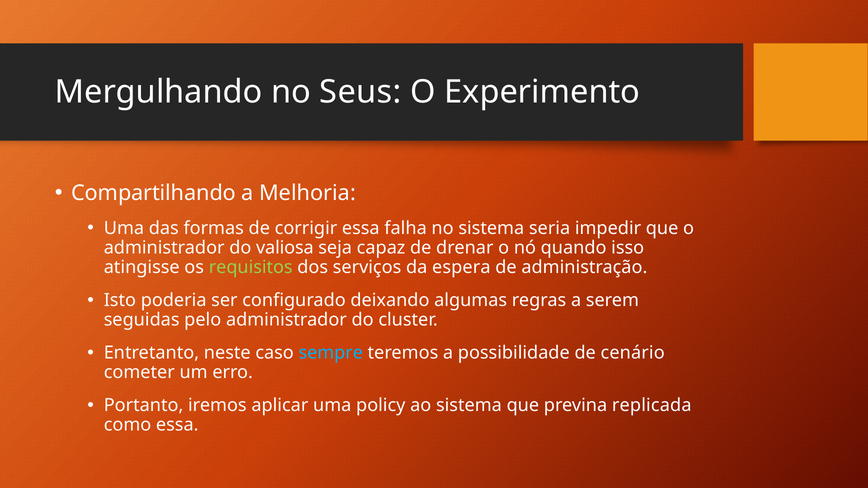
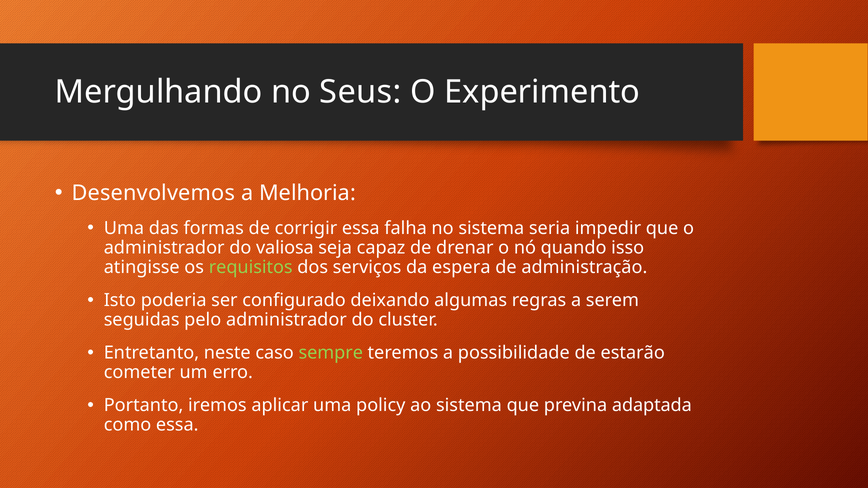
Compartilhando: Compartilhando -> Desenvolvemos (153, 193)
sempre colour: light blue -> light green (331, 353)
cenário: cenário -> estarão (633, 353)
replicada: replicada -> adaptada (652, 406)
